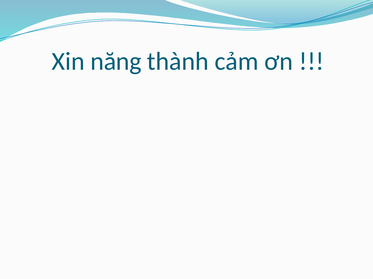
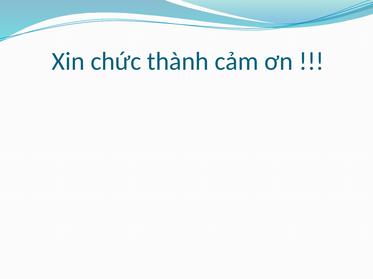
năng: năng -> chức (116, 62)
